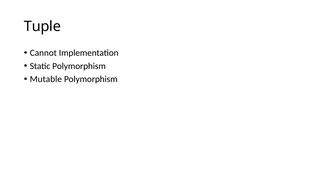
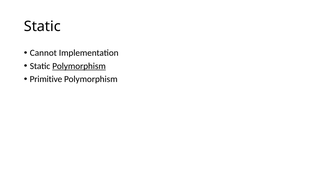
Tuple: Tuple -> Static (42, 26)
Polymorphism underline: none -> present (79, 66)
Mutable: Mutable -> Primitive (46, 79)
